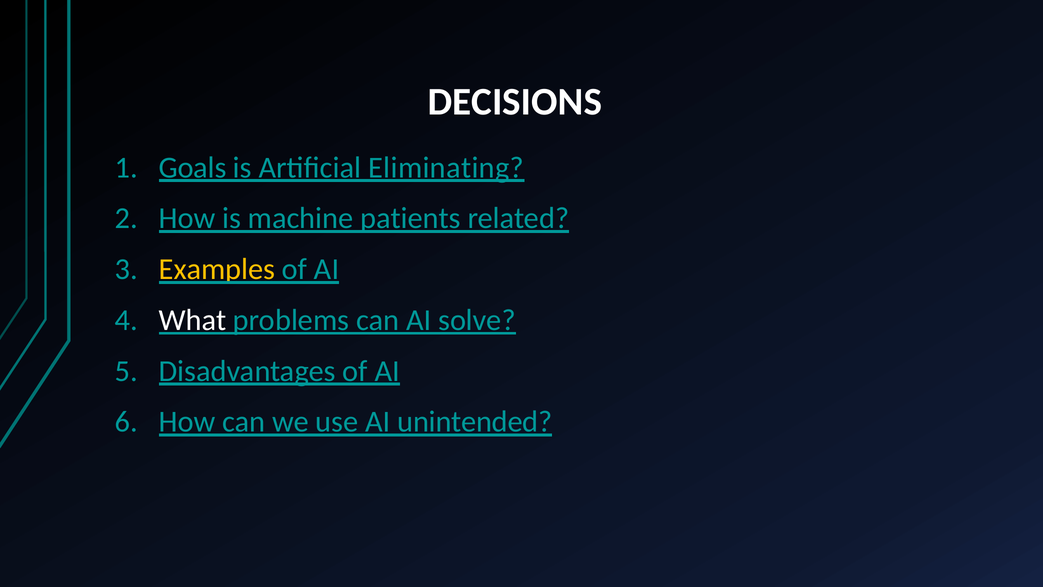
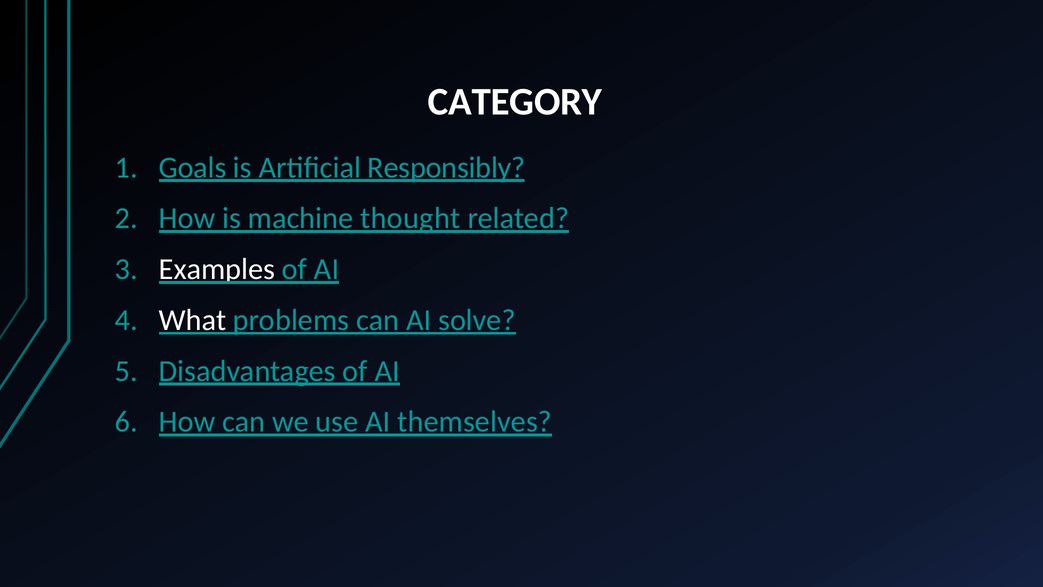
DECISIONS: DECISIONS -> CATEGORY (515, 102)
Eliminating: Eliminating -> Responsibly (446, 168)
patients: patients -> thought (410, 218)
Examples colour: yellow -> white (217, 269)
unintended: unintended -> themselves (475, 422)
